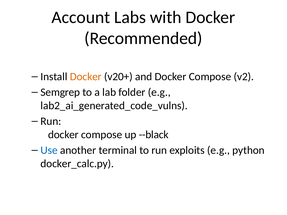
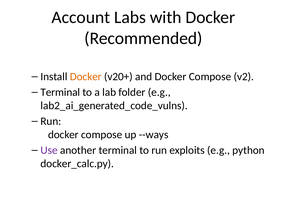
Semgrep: Semgrep -> Terminal (60, 92)
--black: --black -> --ways (154, 135)
Use colour: blue -> purple (49, 150)
